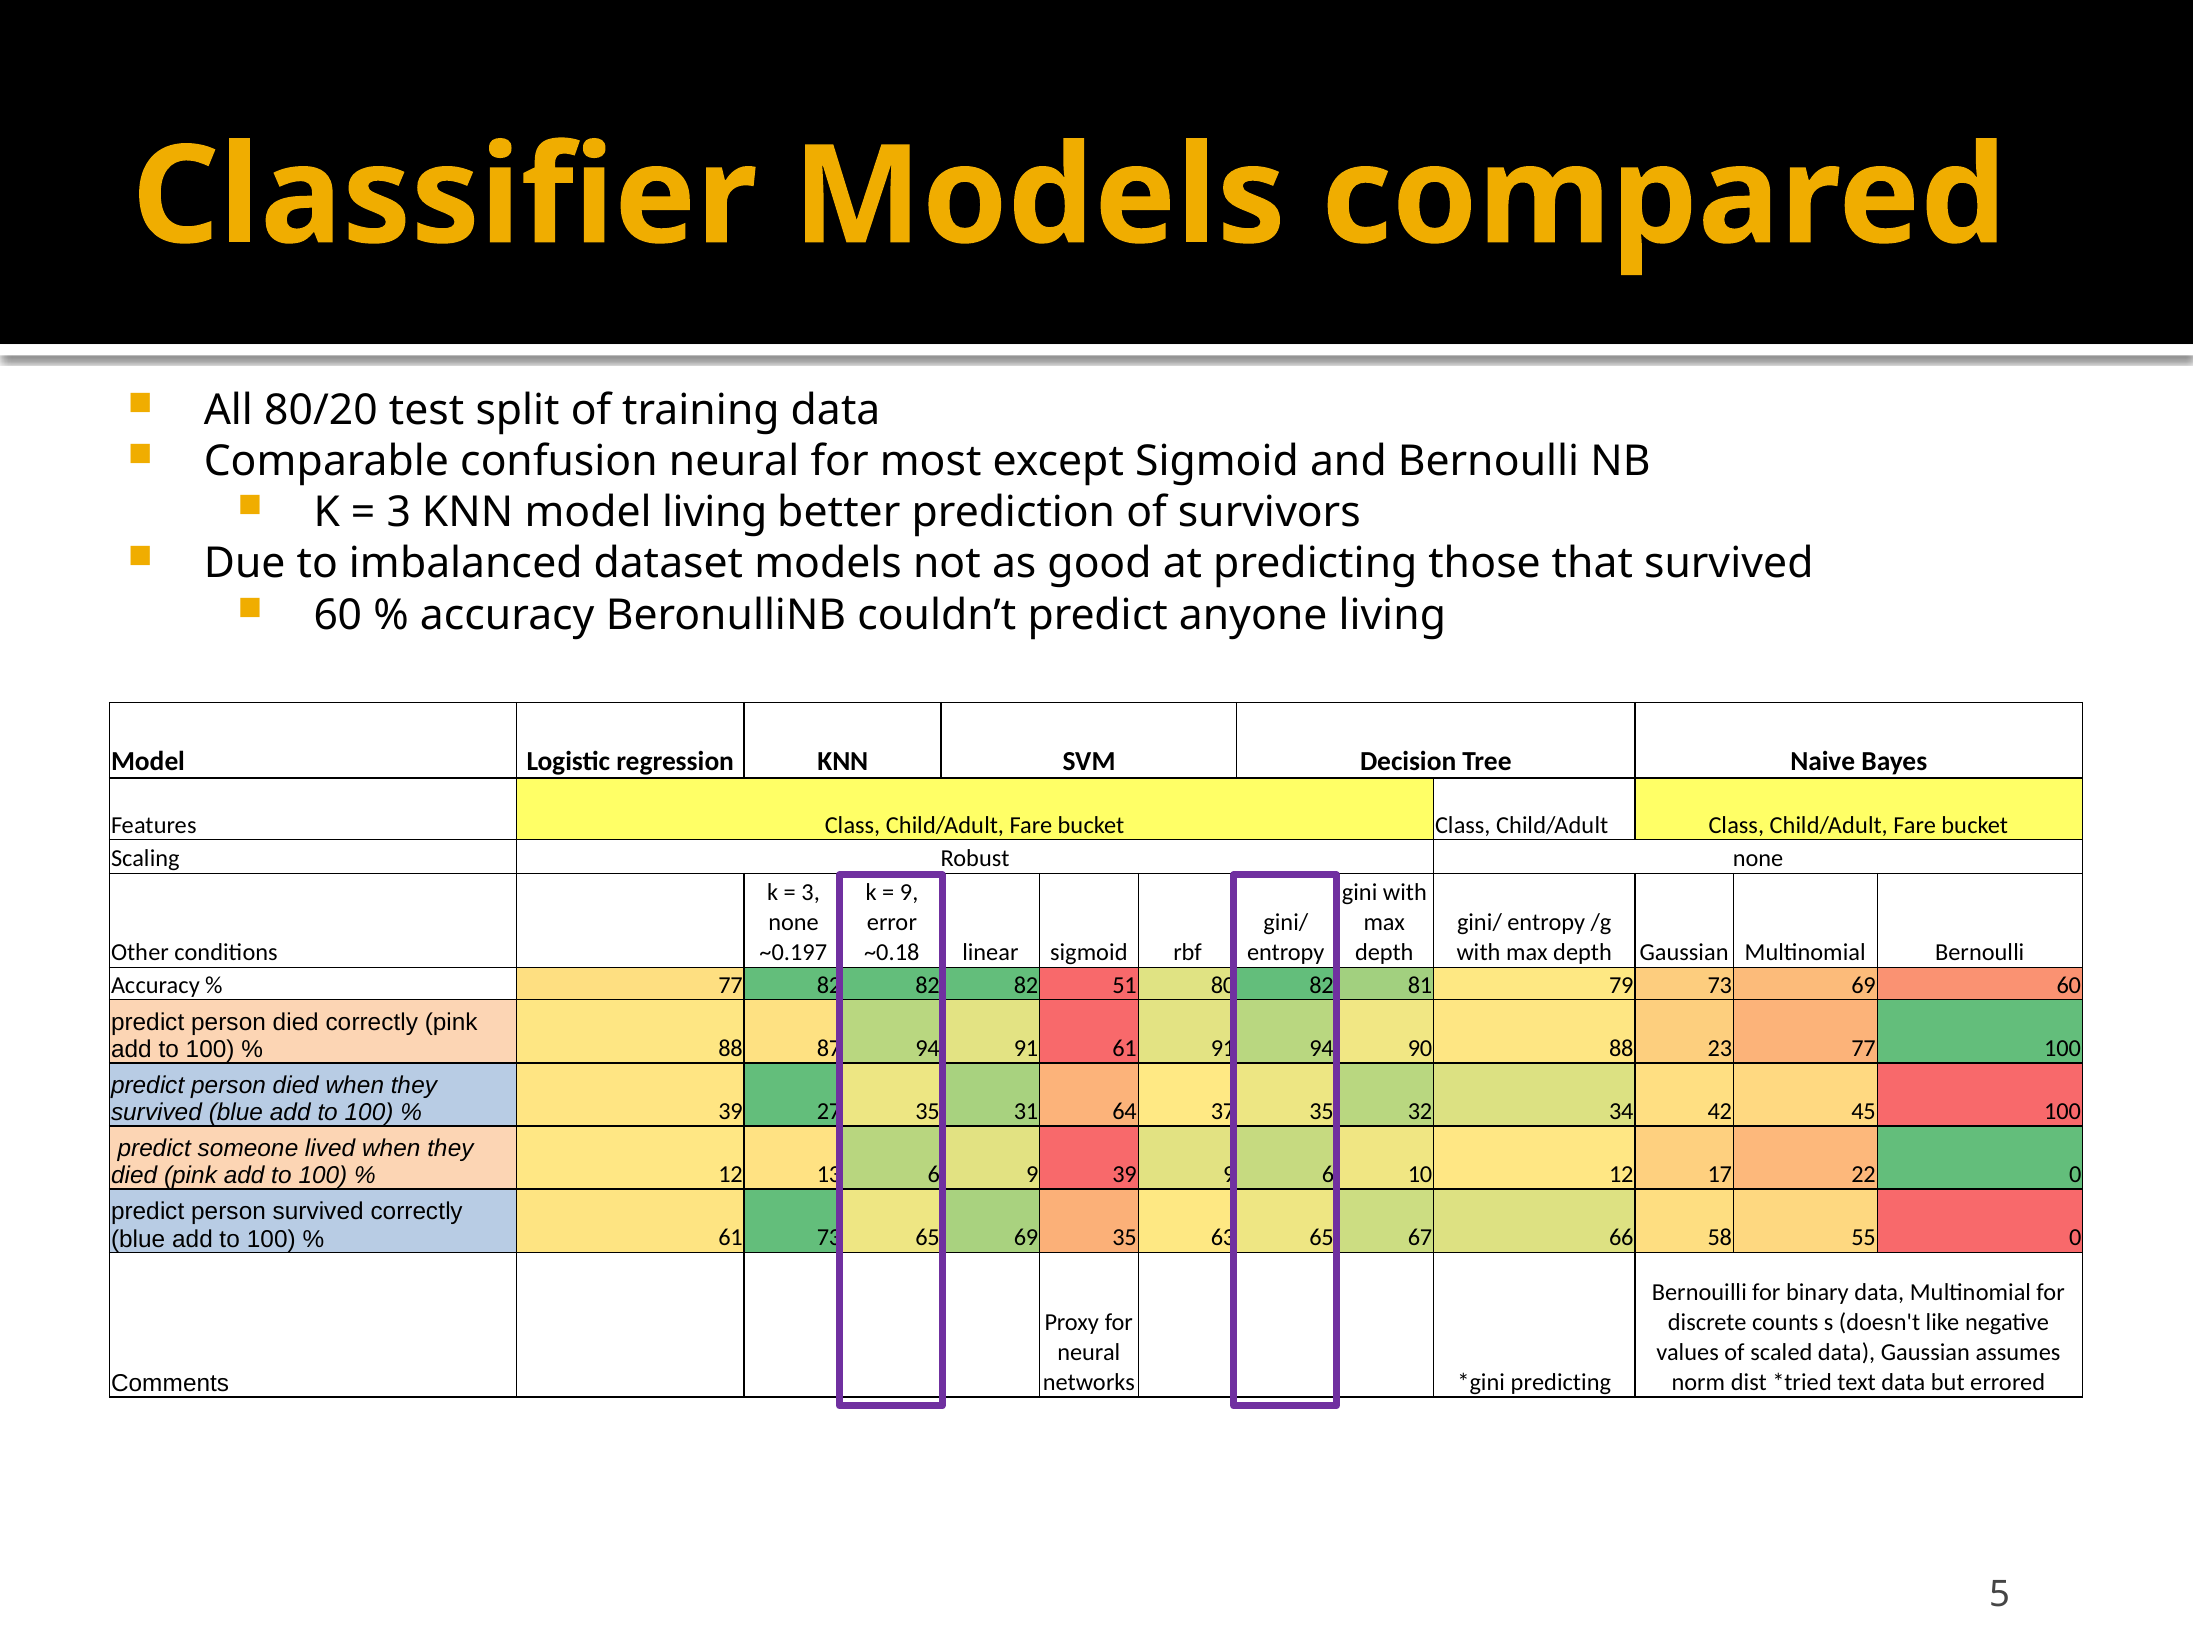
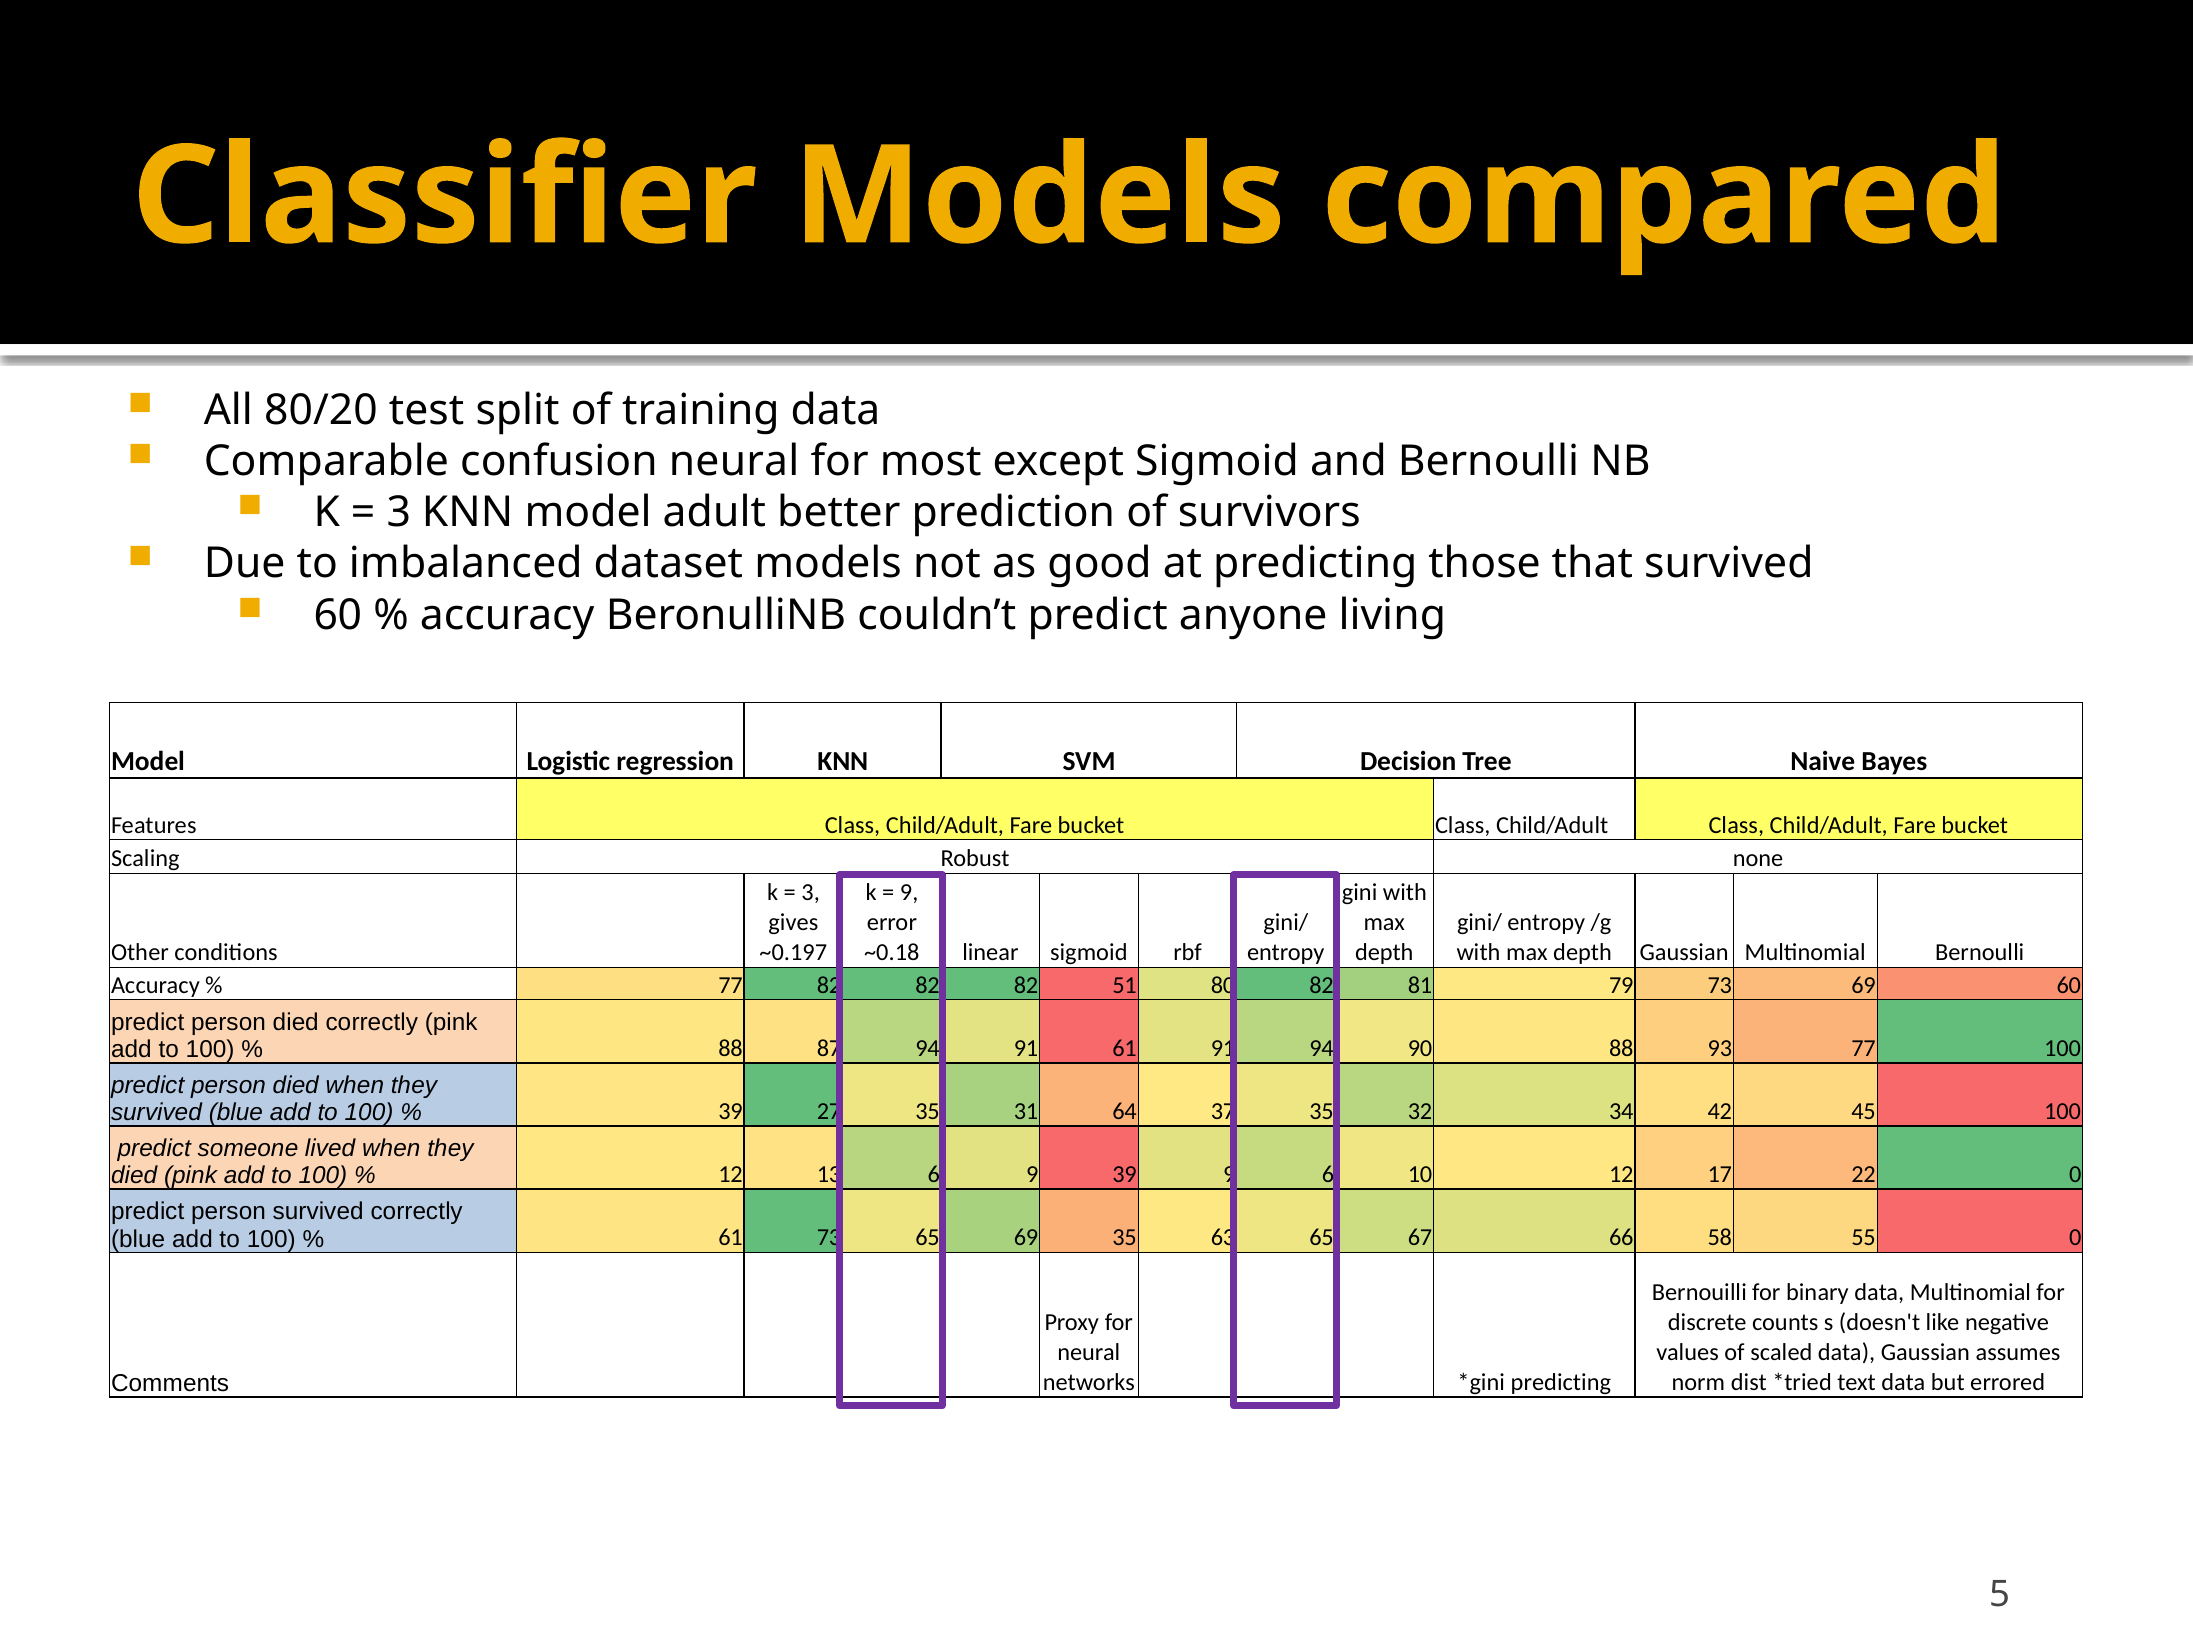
model living: living -> adult (714, 513)
none: none -> gives (793, 923)
23: 23 -> 93 (1720, 1048)
